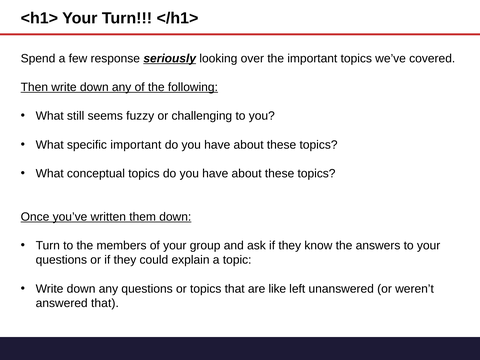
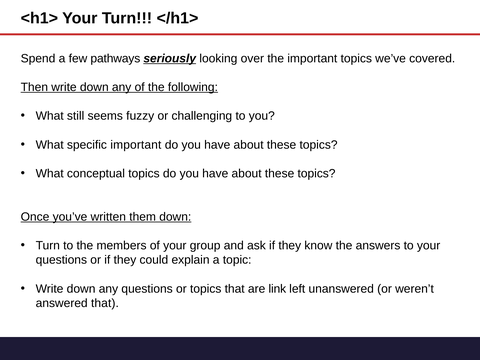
response: response -> pathways (115, 58)
like: like -> link (277, 289)
